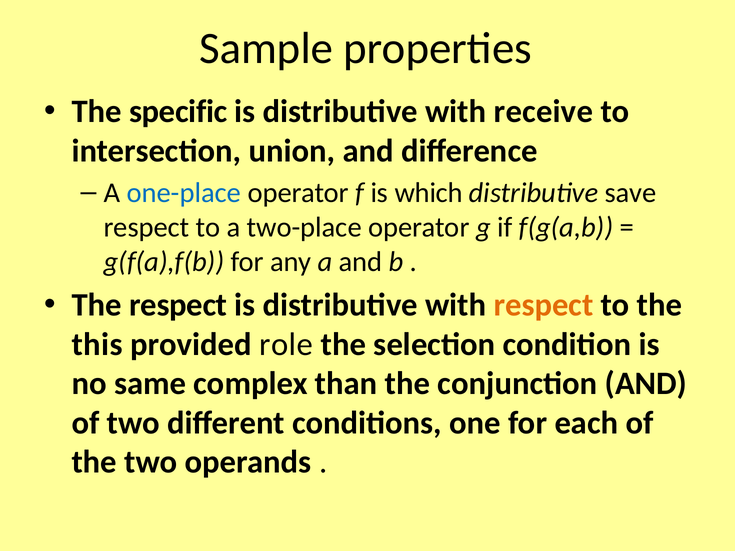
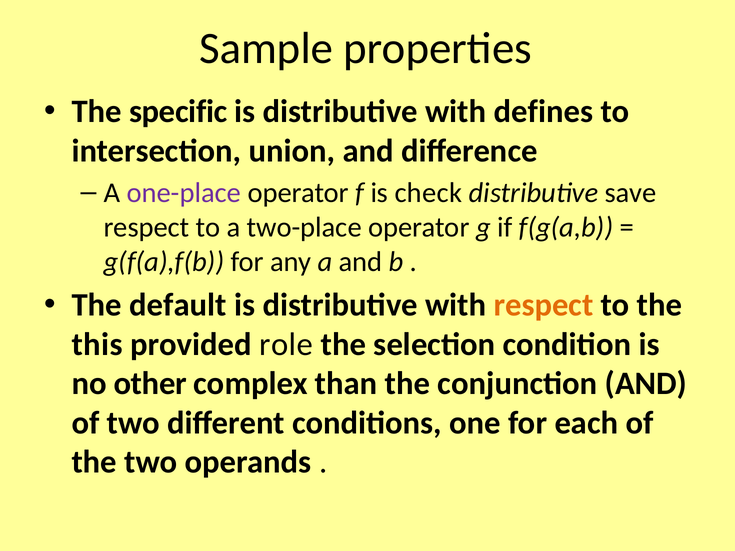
receive: receive -> defines (543, 112)
one-place colour: blue -> purple (184, 193)
which: which -> check (428, 193)
The respect: respect -> default (178, 305)
same: same -> other (150, 384)
